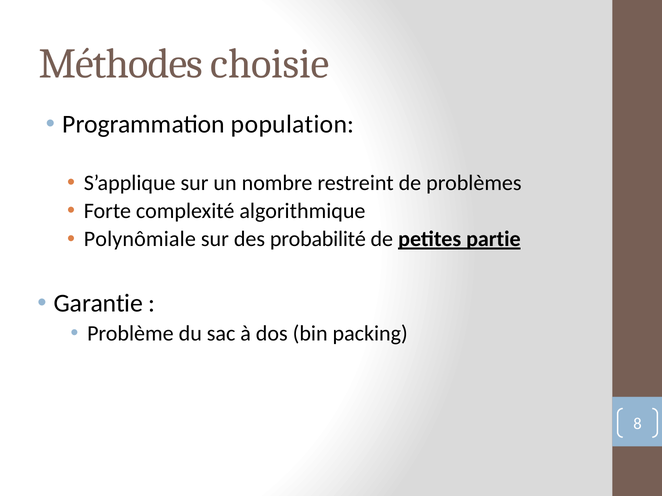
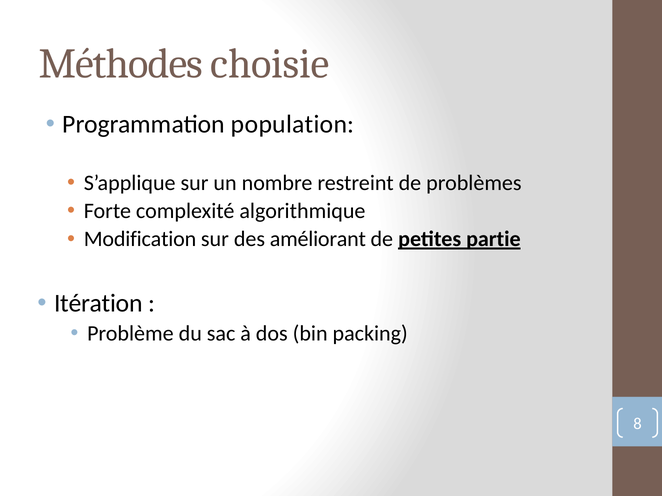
Polynômiale: Polynômiale -> Modification (140, 239)
probabilité: probabilité -> améliorant (318, 239)
Garantie: Garantie -> Itération (98, 303)
